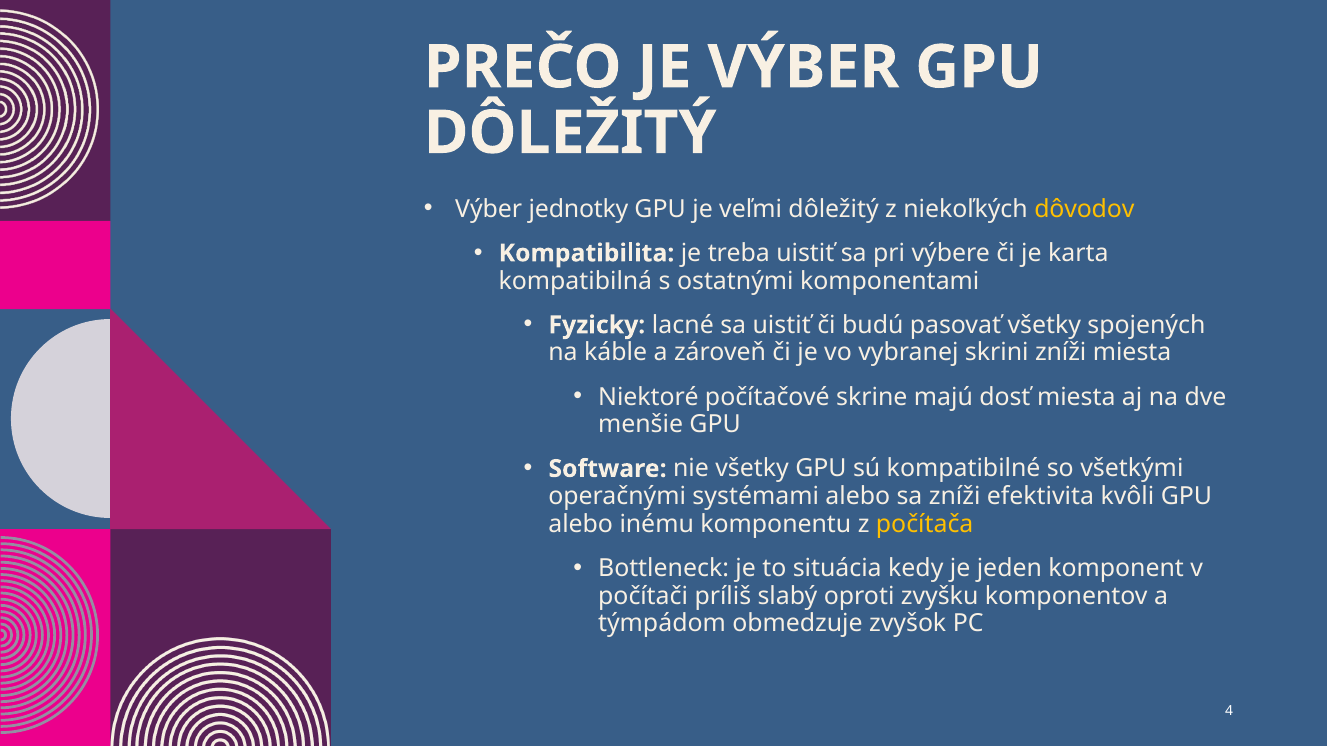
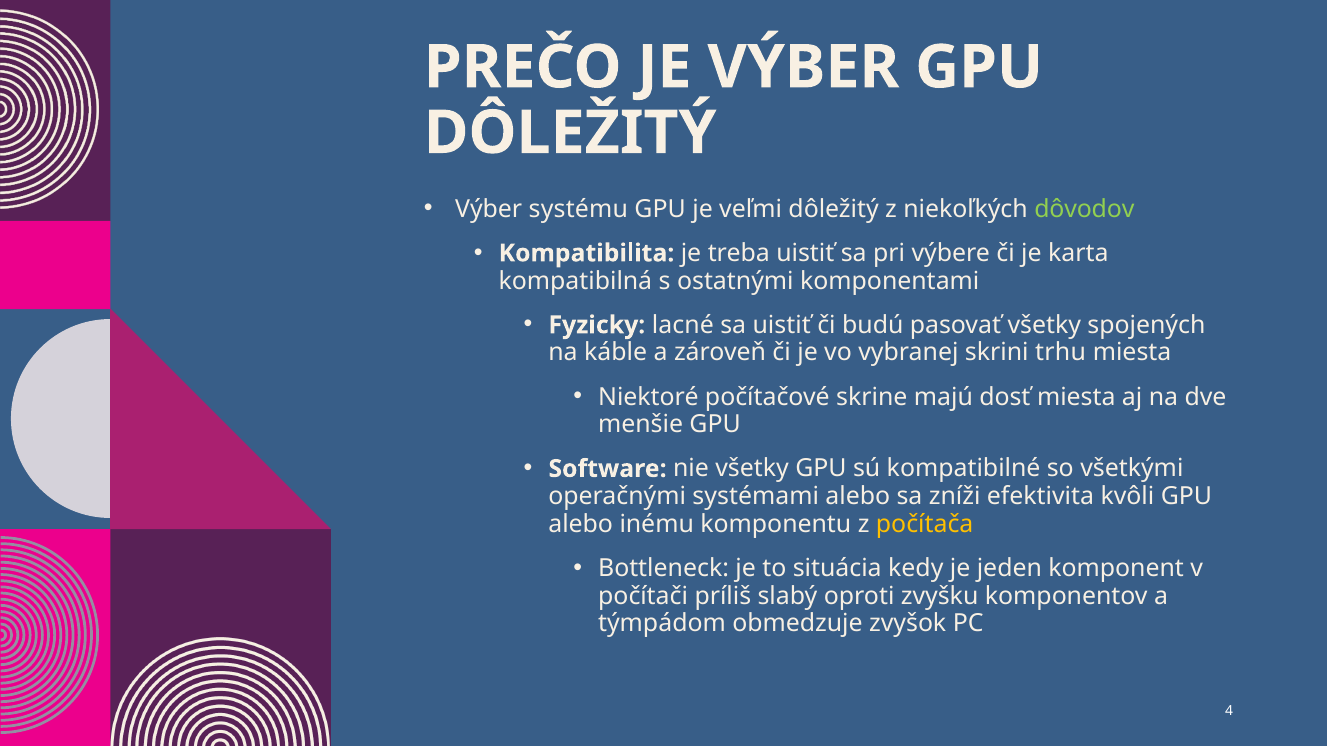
jednotky: jednotky -> systému (578, 209)
dôvodov colour: yellow -> light green (1084, 209)
skrini zníži: zníži -> trhu (1061, 353)
